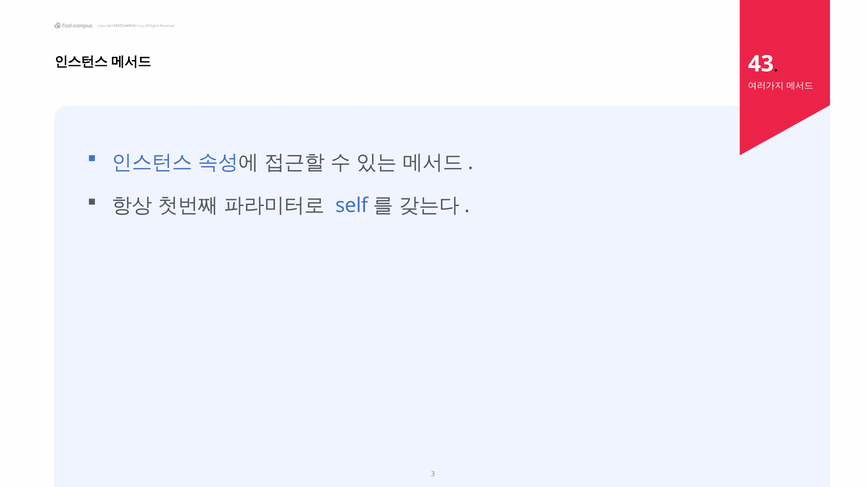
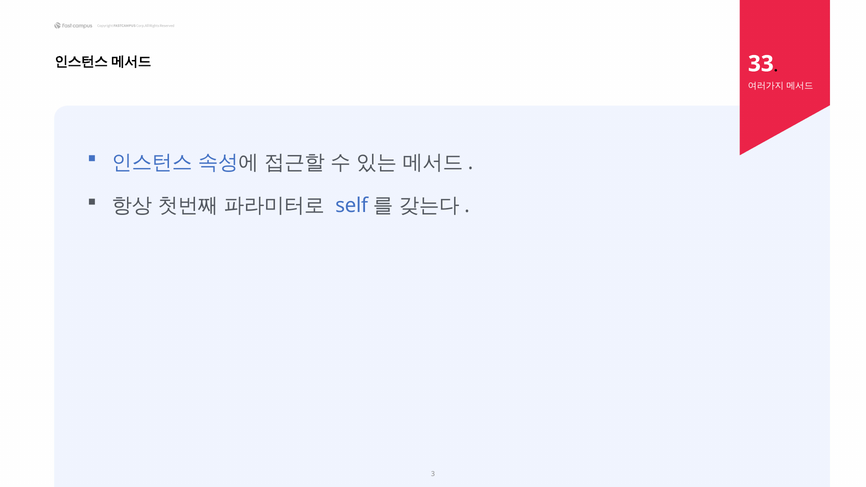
43: 43 -> 33 (761, 64)
